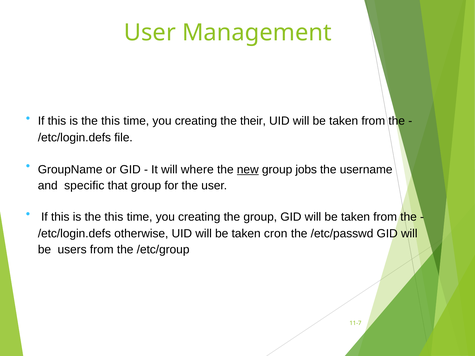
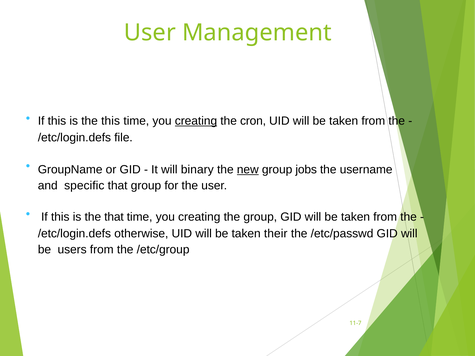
creating underline: none -> present (196, 121)
their: their -> cron (253, 121)
where: where -> binary (197, 170)
this: this -> that (114, 217)
cron: cron -> their (276, 234)
